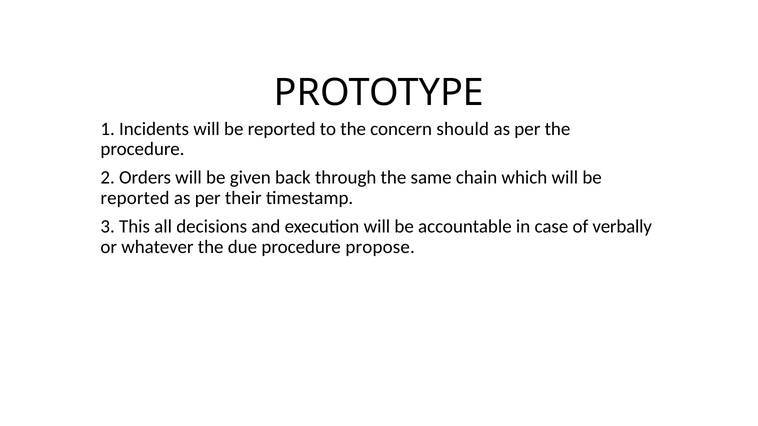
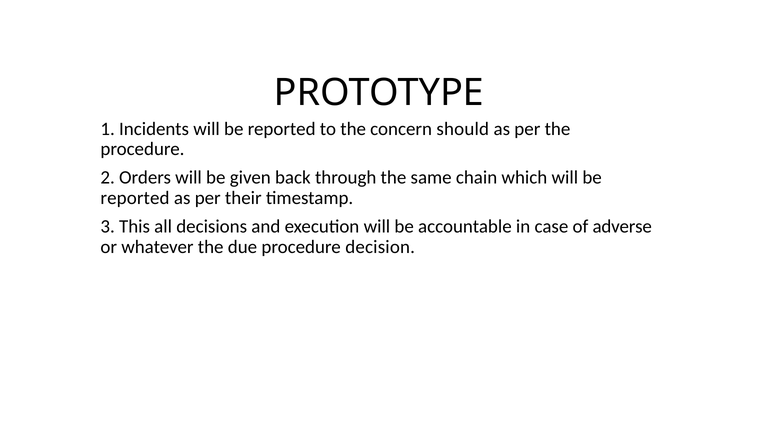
verbally: verbally -> adverse (622, 227)
propose: propose -> decision (380, 247)
